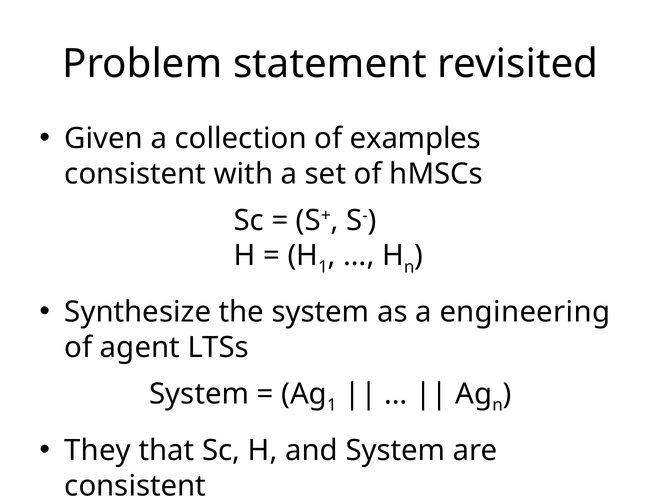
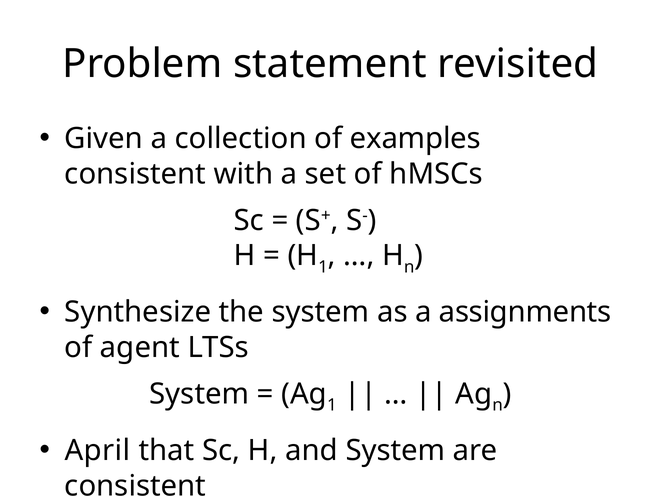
engineering: engineering -> assignments (525, 312)
They: They -> April (98, 450)
